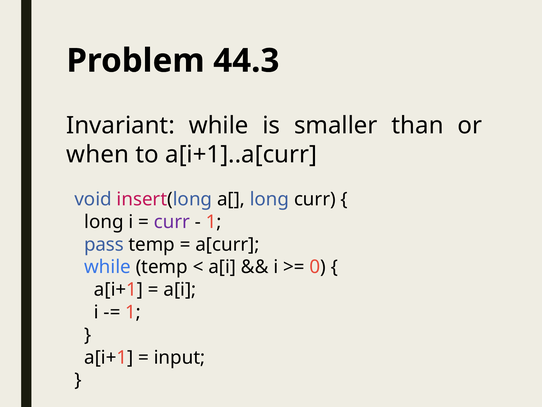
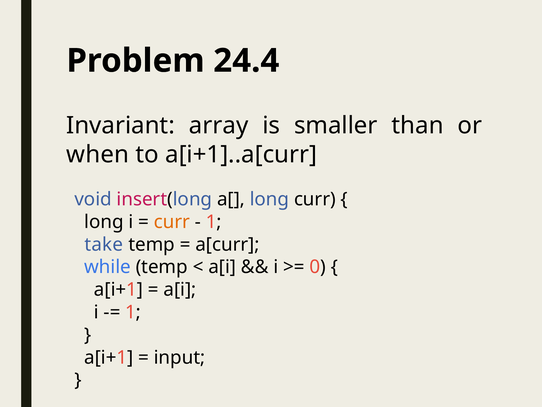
44.3: 44.3 -> 24.4 (246, 61)
Invariant while: while -> array (219, 126)
curr colour: purple -> orange (172, 222)
pass: pass -> take (104, 244)
